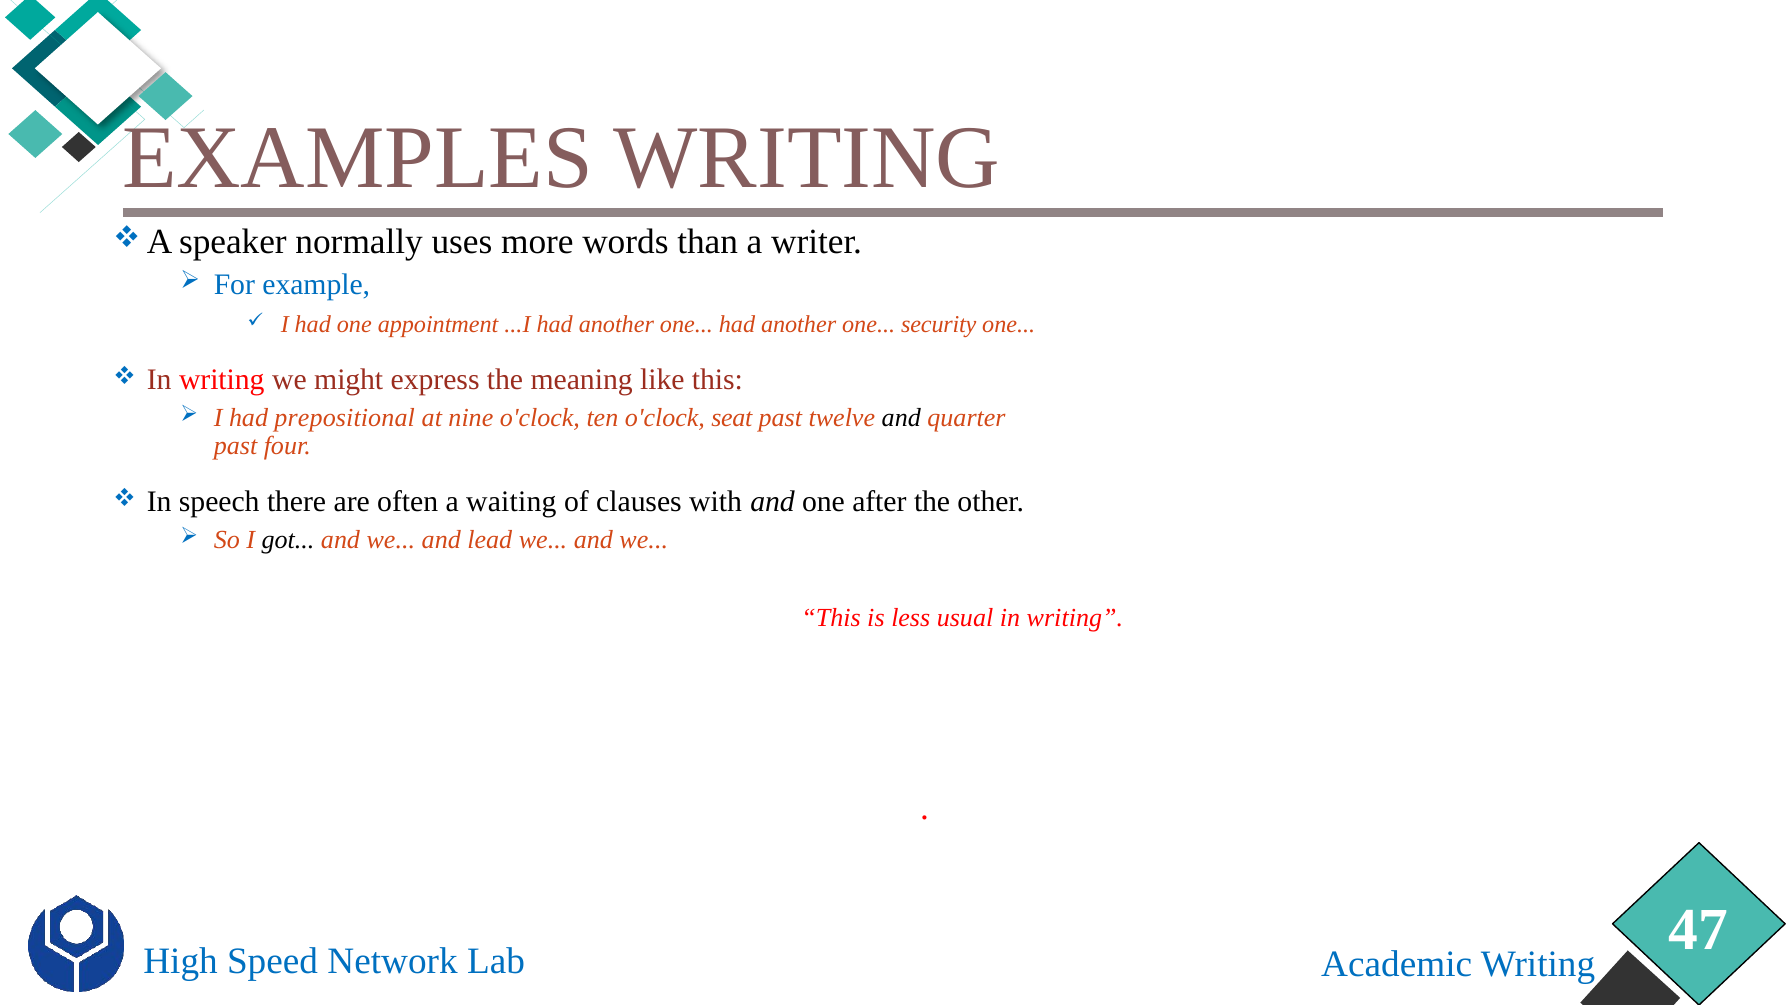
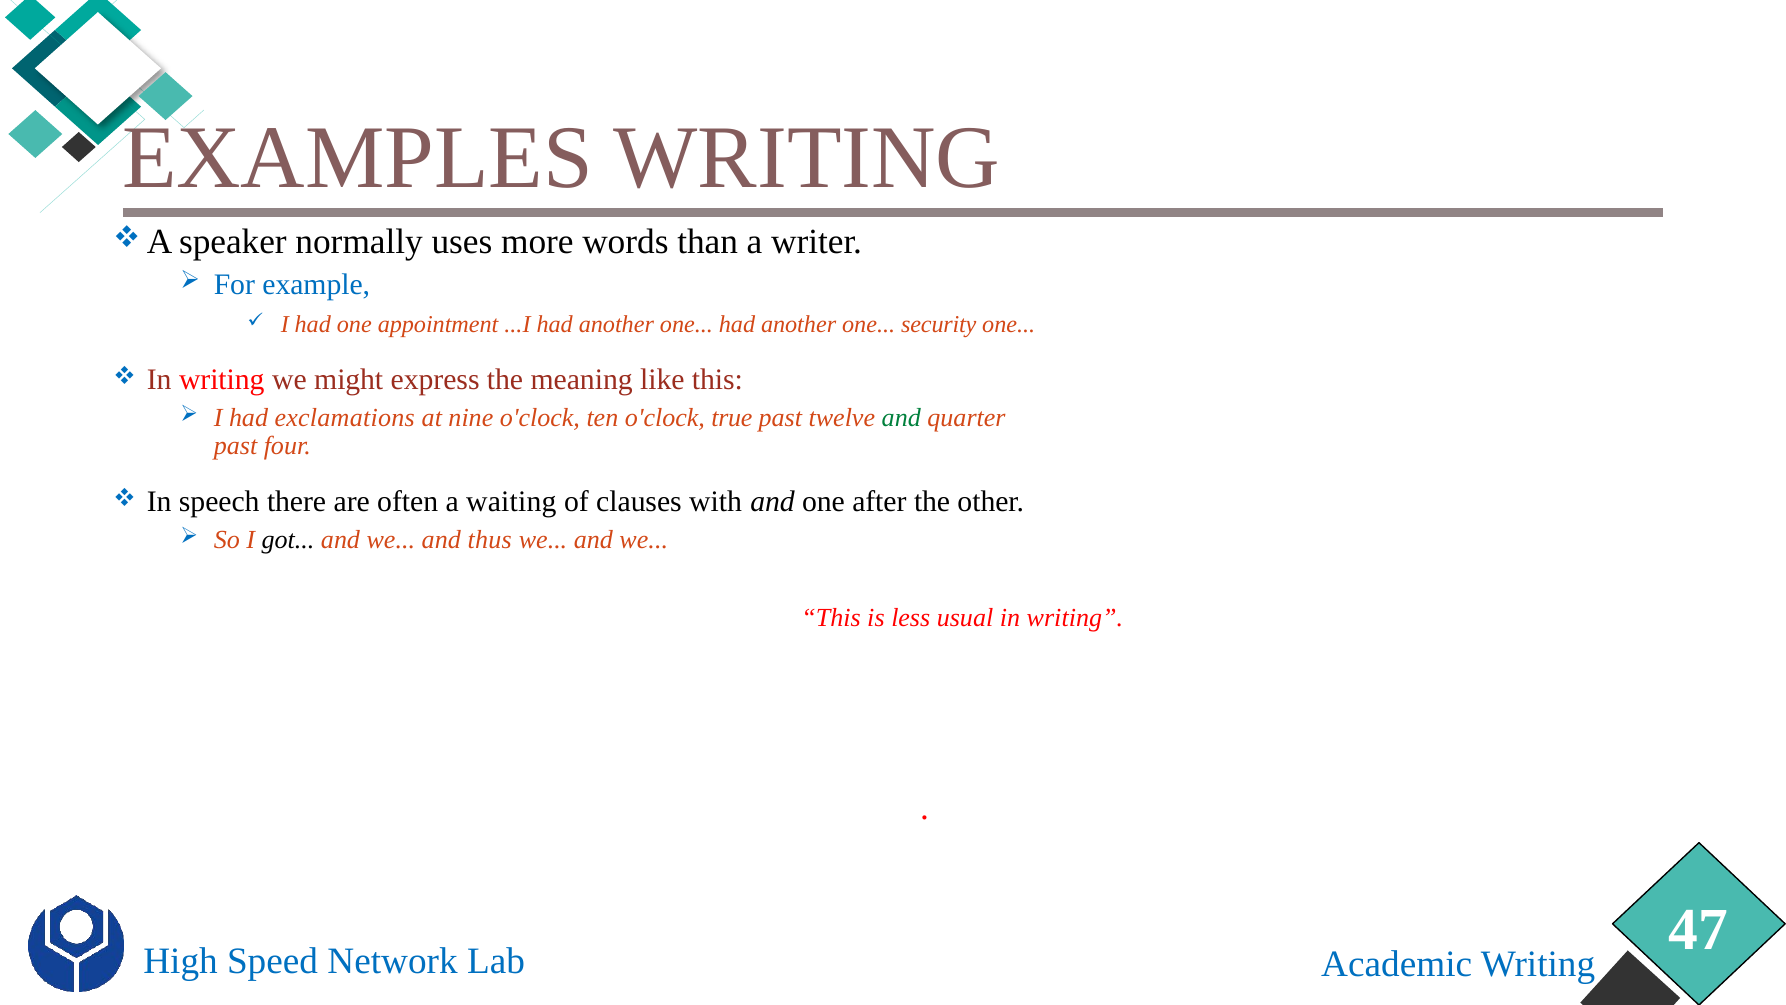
prepositional: prepositional -> exclamations (345, 418)
seat: seat -> true (732, 418)
and colour: black -> green (901, 418)
lead: lead -> thus (490, 539)
